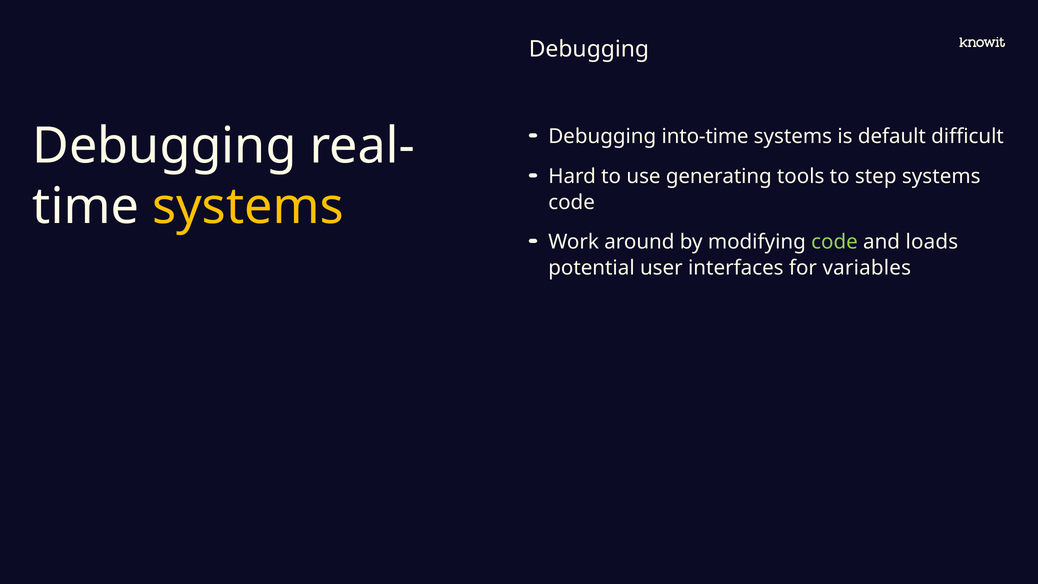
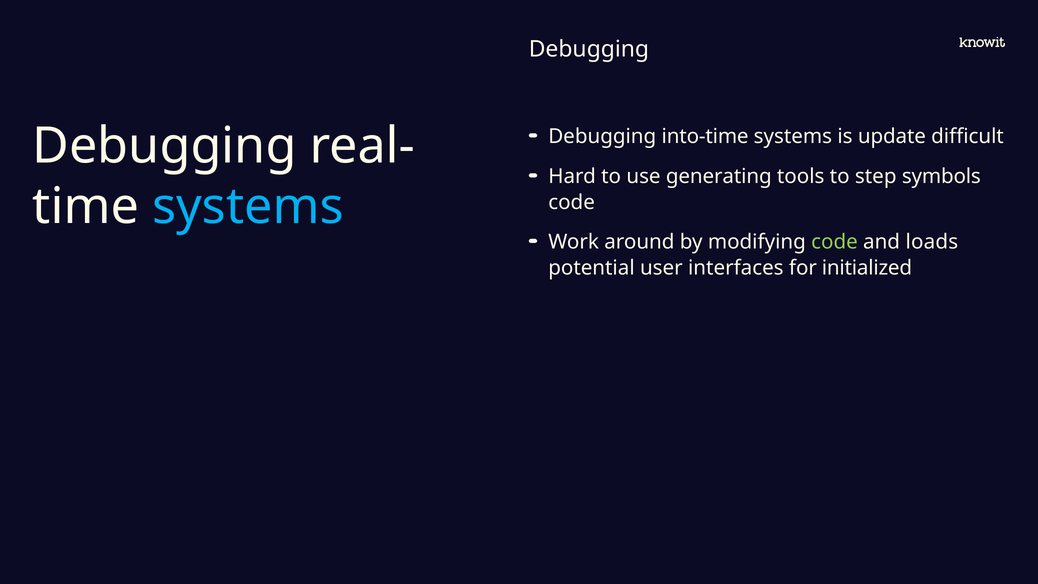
default: default -> update (892, 137)
step systems: systems -> symbols (941, 176)
systems colour: yellow -> light blue (248, 206)
variables: variables -> initialized (867, 268)
